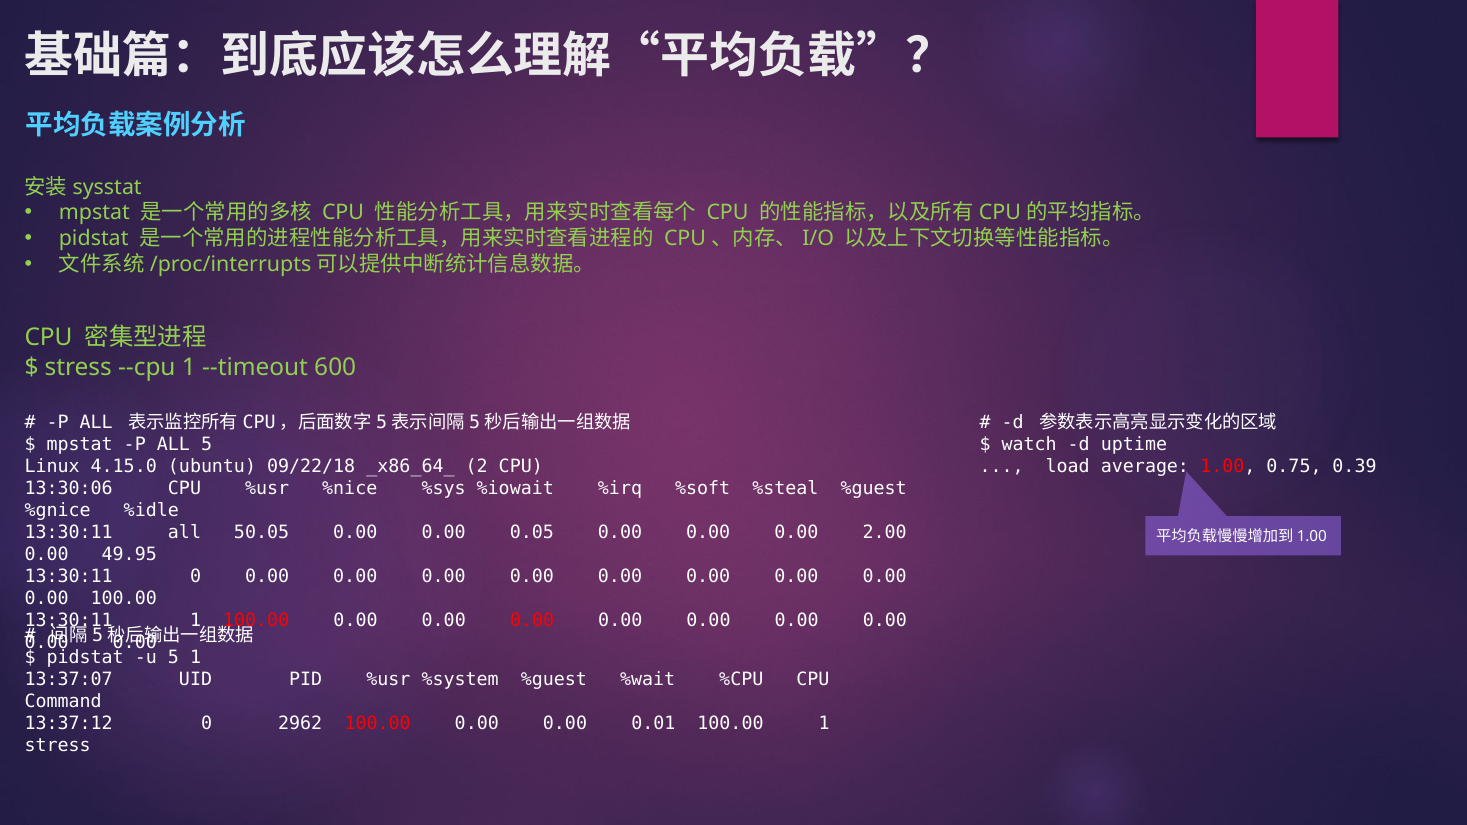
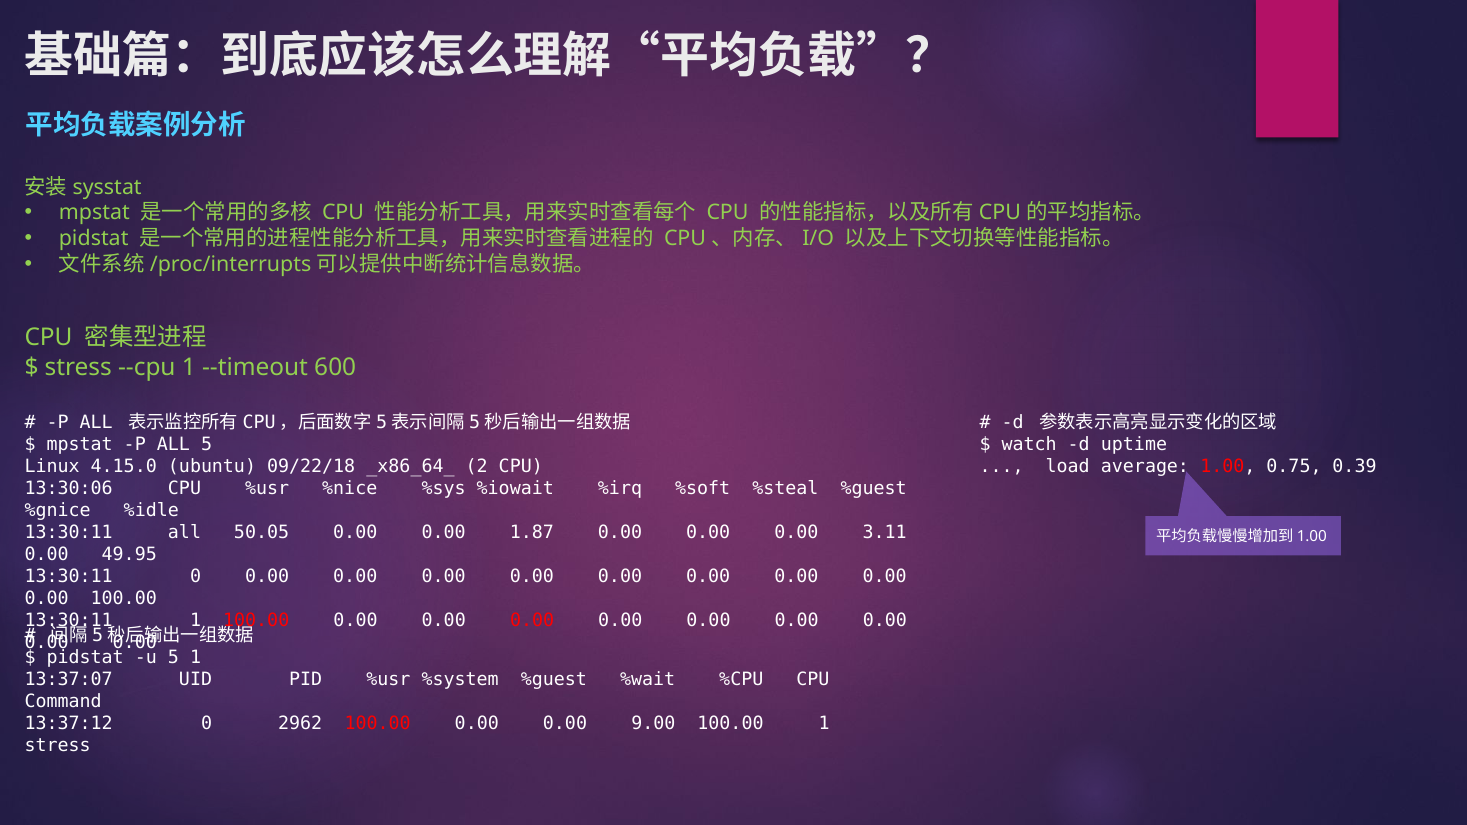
0.05: 0.05 -> 1.87 (532, 533)
2.00: 2.00 -> 3.11 (885, 533)
0.01: 0.01 -> 9.00 (653, 724)
